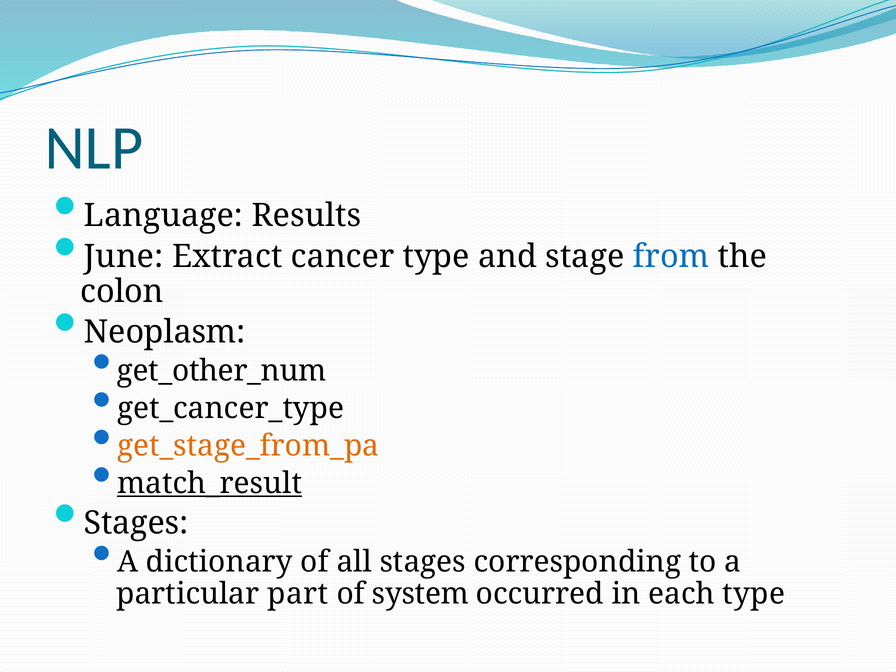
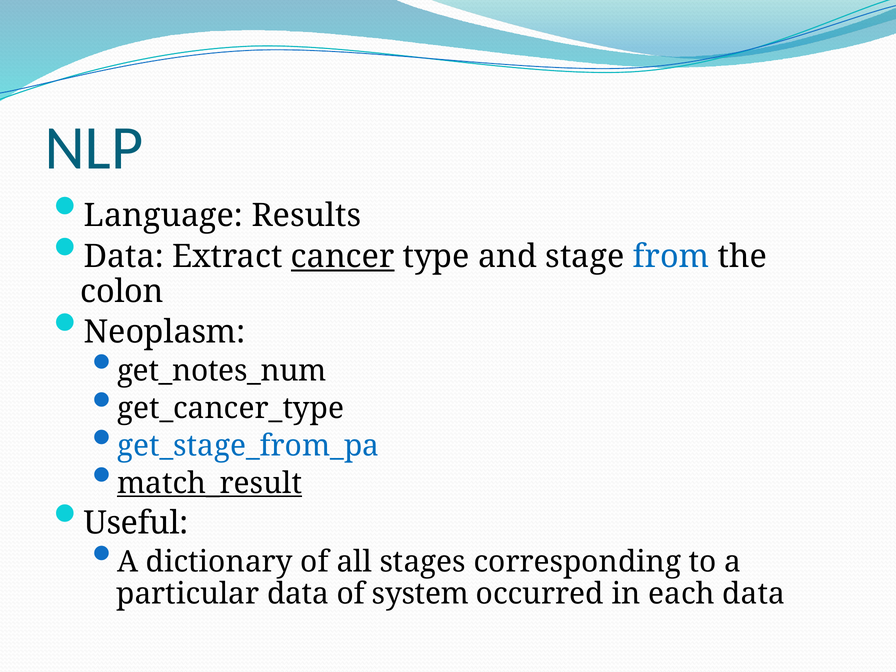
June: June -> Data (124, 256)
cancer underline: none -> present (343, 256)
get_other_num: get_other_num -> get_notes_num (222, 371)
get_stage_from_pa colour: orange -> blue (248, 446)
Stages: Stages -> Useful (136, 523)
particular part: part -> data (298, 594)
each type: type -> data (754, 594)
